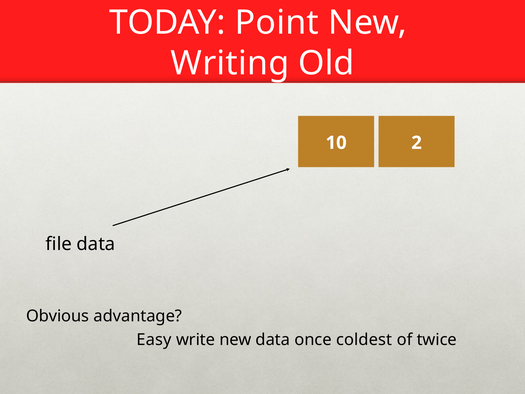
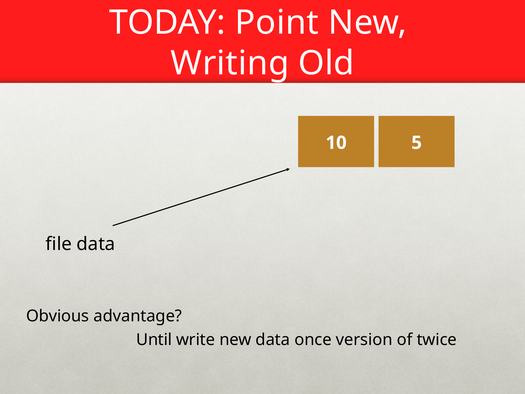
2: 2 -> 5 (417, 143)
Easy: Easy -> Until (154, 340)
coldest: coldest -> version (364, 340)
